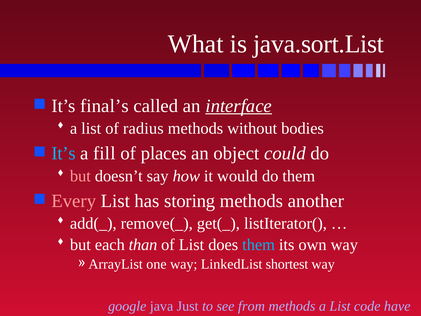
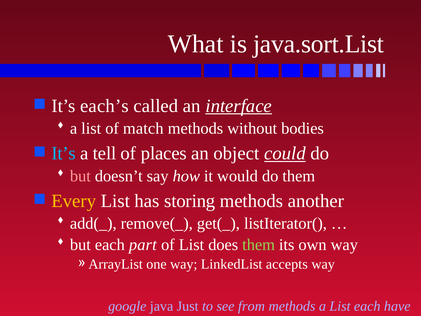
final’s: final’s -> each’s (104, 106)
radius: radius -> match (143, 128)
fill: fill -> tell (105, 153)
could underline: none -> present (285, 153)
Every colour: pink -> yellow (74, 201)
than: than -> part (143, 245)
them colour: light blue -> light green (259, 245)
shortest: shortest -> accepts (287, 264)
List code: code -> each (367, 306)
